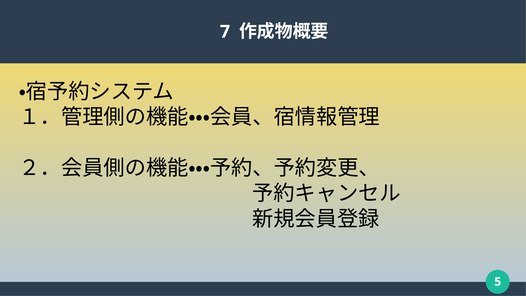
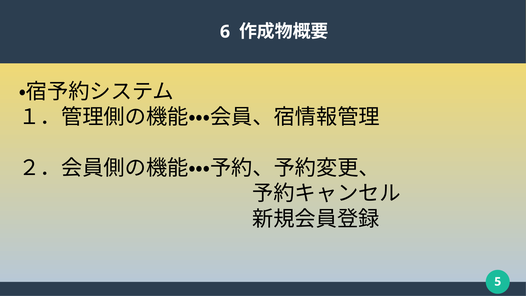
7: 7 -> 6 (225, 32)
